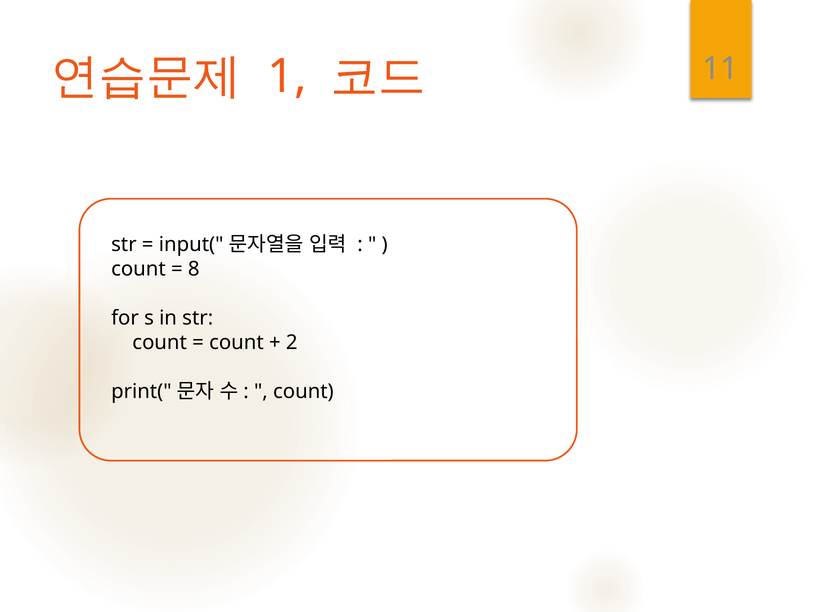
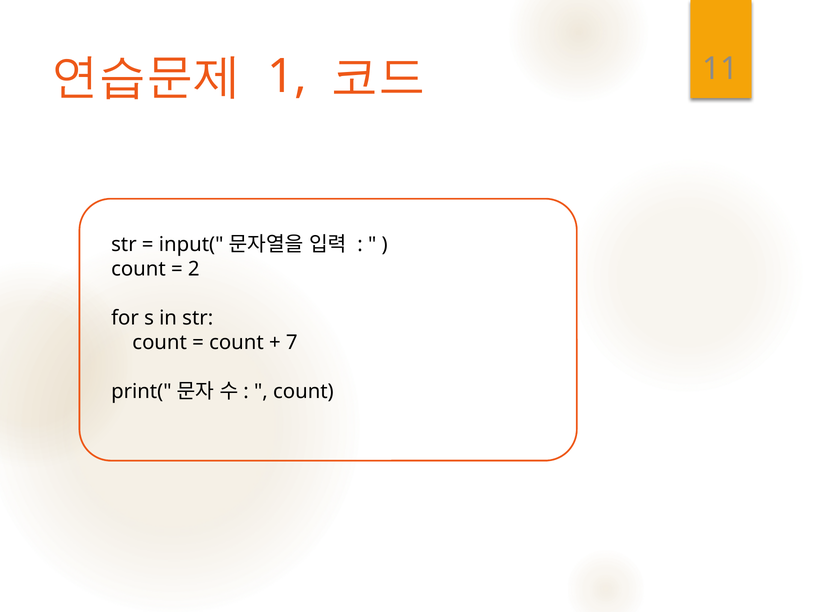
8: 8 -> 2 (194, 269)
2: 2 -> 7 (292, 342)
